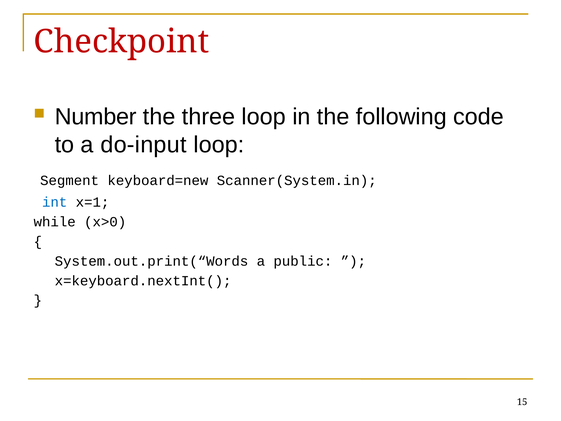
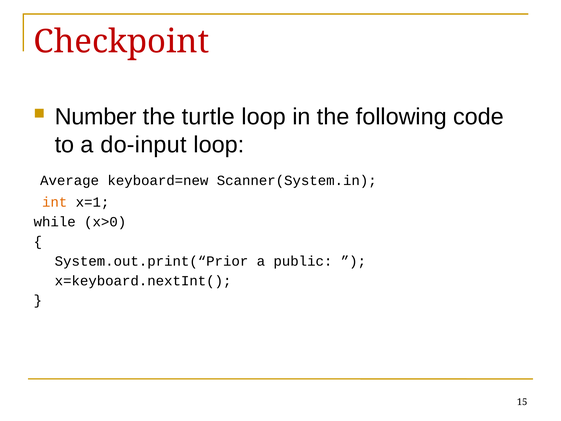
three: three -> turtle (208, 117)
Segment: Segment -> Average (70, 181)
int colour: blue -> orange (55, 202)
System.out.print(“Words: System.out.print(“Words -> System.out.print(“Prior (151, 261)
